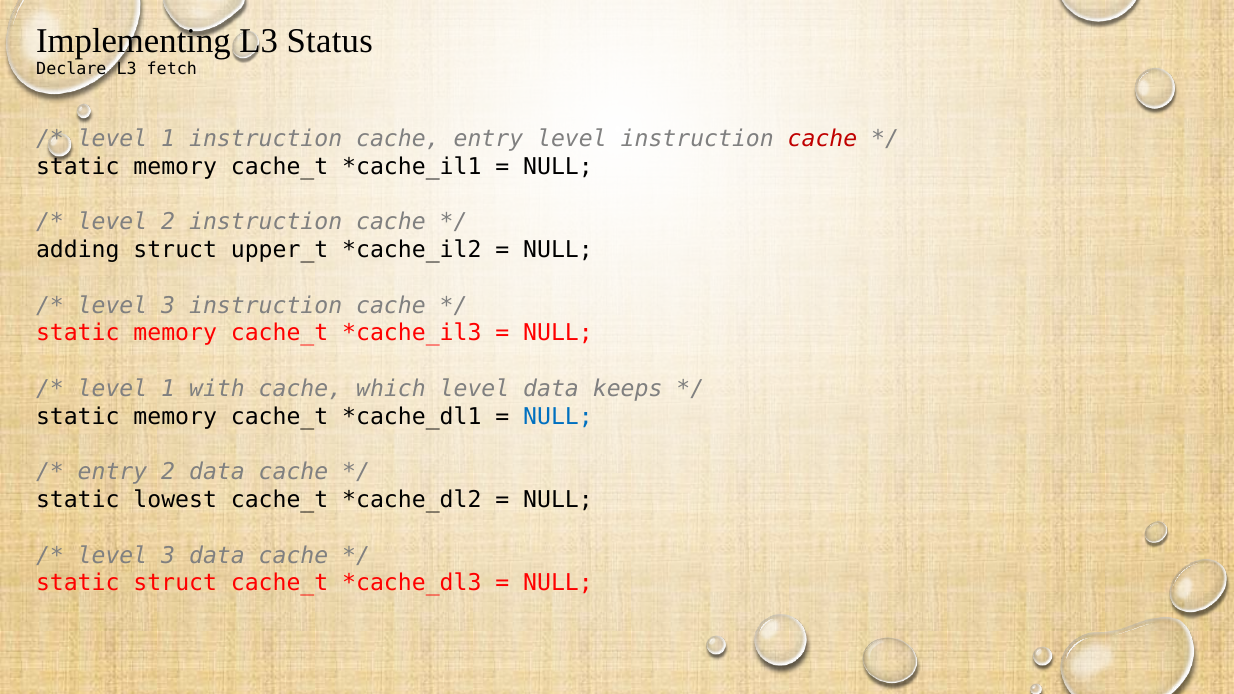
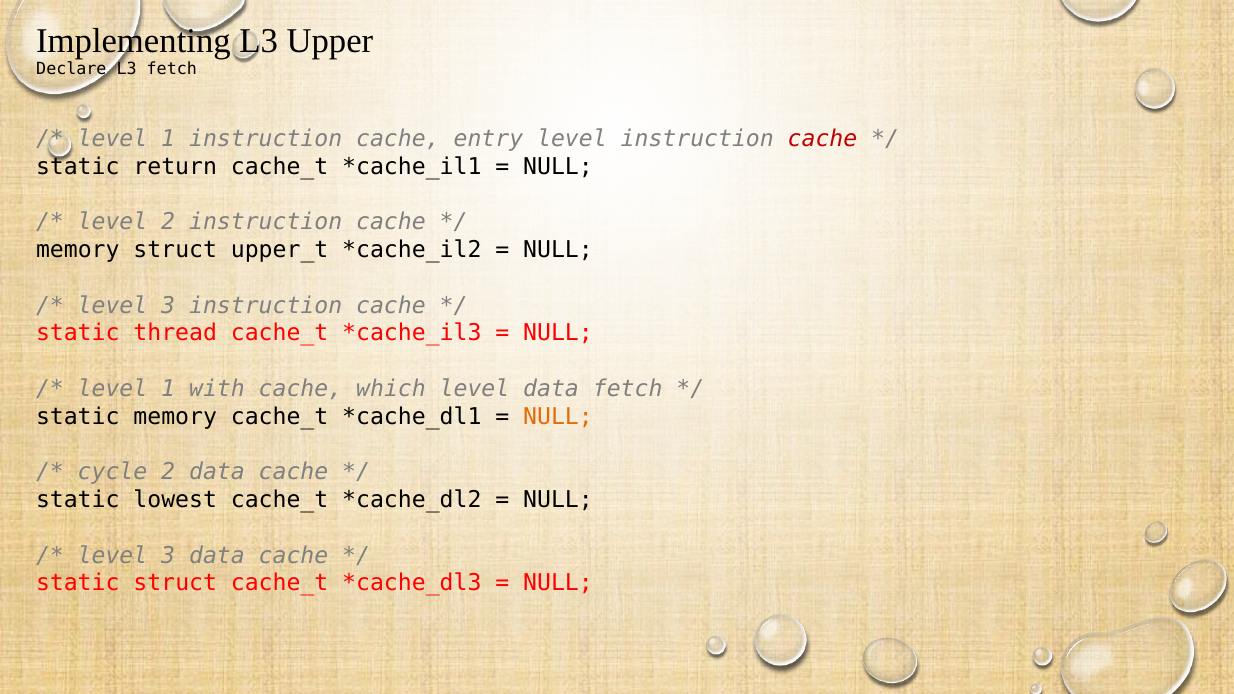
Status: Status -> Upper (330, 41)
memory: memory -> return (175, 167)
adding: adding -> memory (78, 250)
memory: memory -> thread (175, 333)
data keeps: keeps -> fetch (628, 389)
NULL colour: blue -> orange (558, 417)
entry: entry -> cycle (113, 472)
